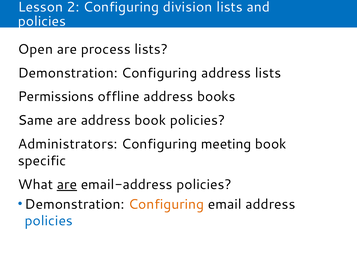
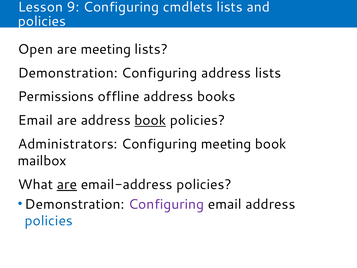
2: 2 -> 9 (73, 7)
division: division -> cmdlets (188, 7)
are process: process -> meeting (106, 49)
Same: Same -> Email (35, 120)
book underline: none -> present (150, 120)
specific: specific -> mailbox (42, 161)
Configuring colour: orange -> purple (166, 204)
